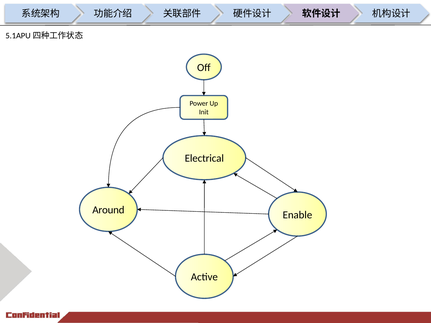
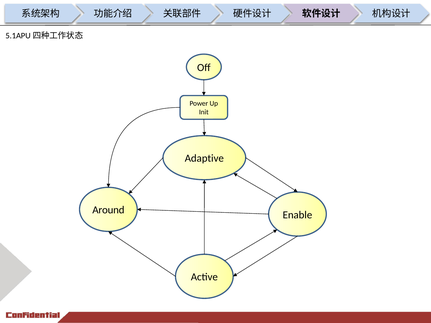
Electrical: Electrical -> Adaptive (204, 159)
